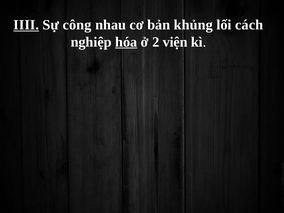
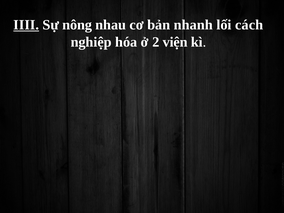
công: công -> nông (77, 25)
khủng: khủng -> nhanh (193, 25)
hóa underline: present -> none (126, 42)
